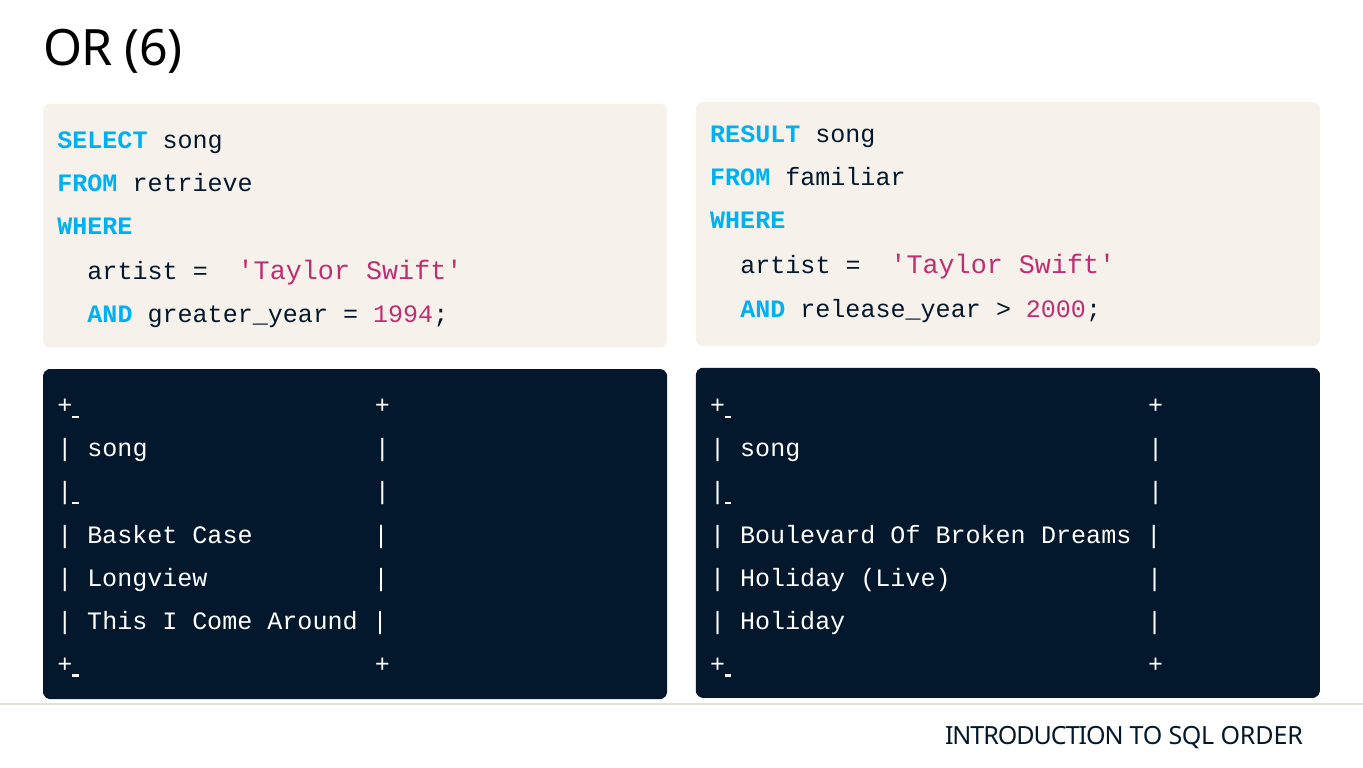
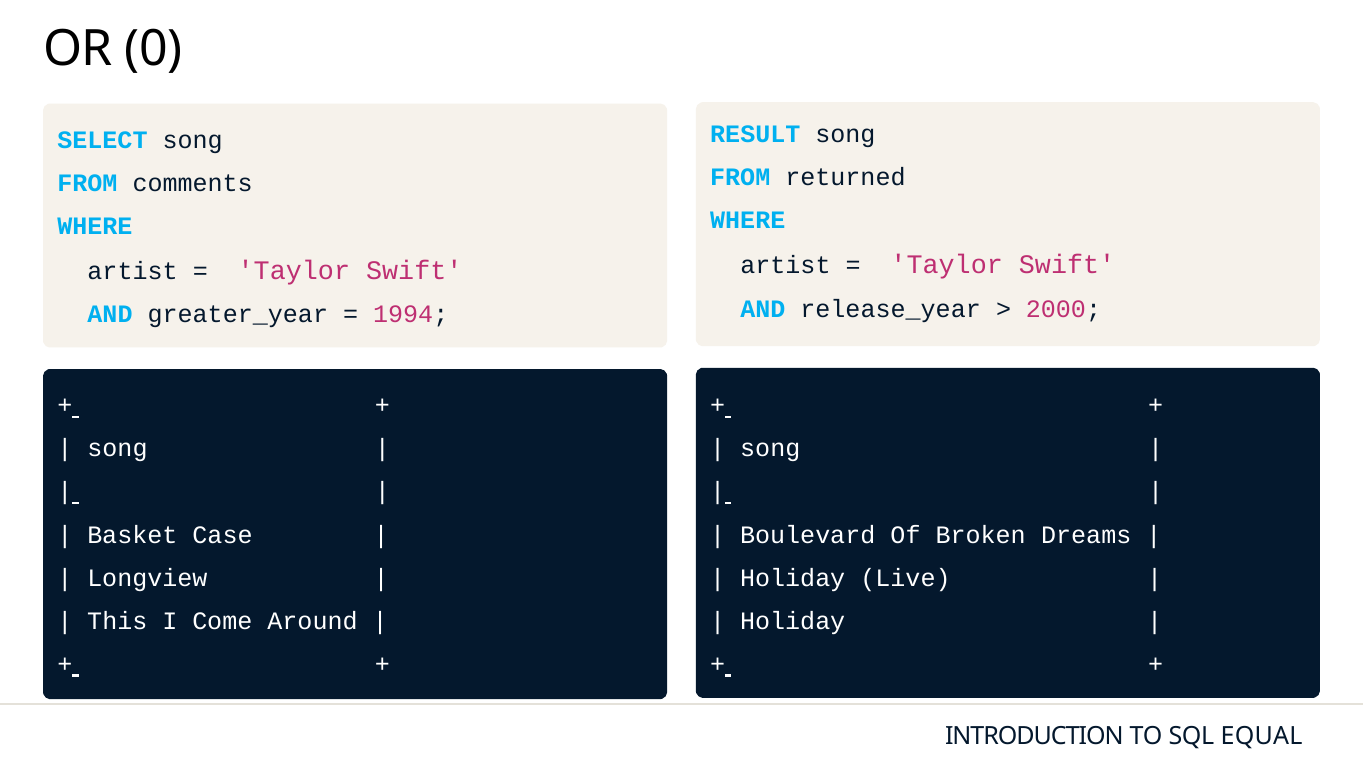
6: 6 -> 0 (154, 49)
familiar: familiar -> returned (845, 177)
retrieve: retrieve -> comments (193, 183)
ORDER: ORDER -> EQUAL (1262, 736)
